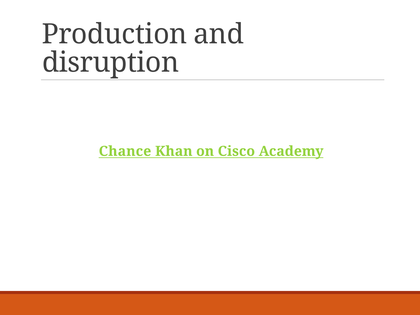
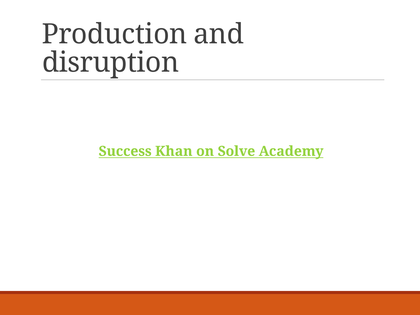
Chance: Chance -> Success (125, 151)
Cisco: Cisco -> Solve (236, 151)
